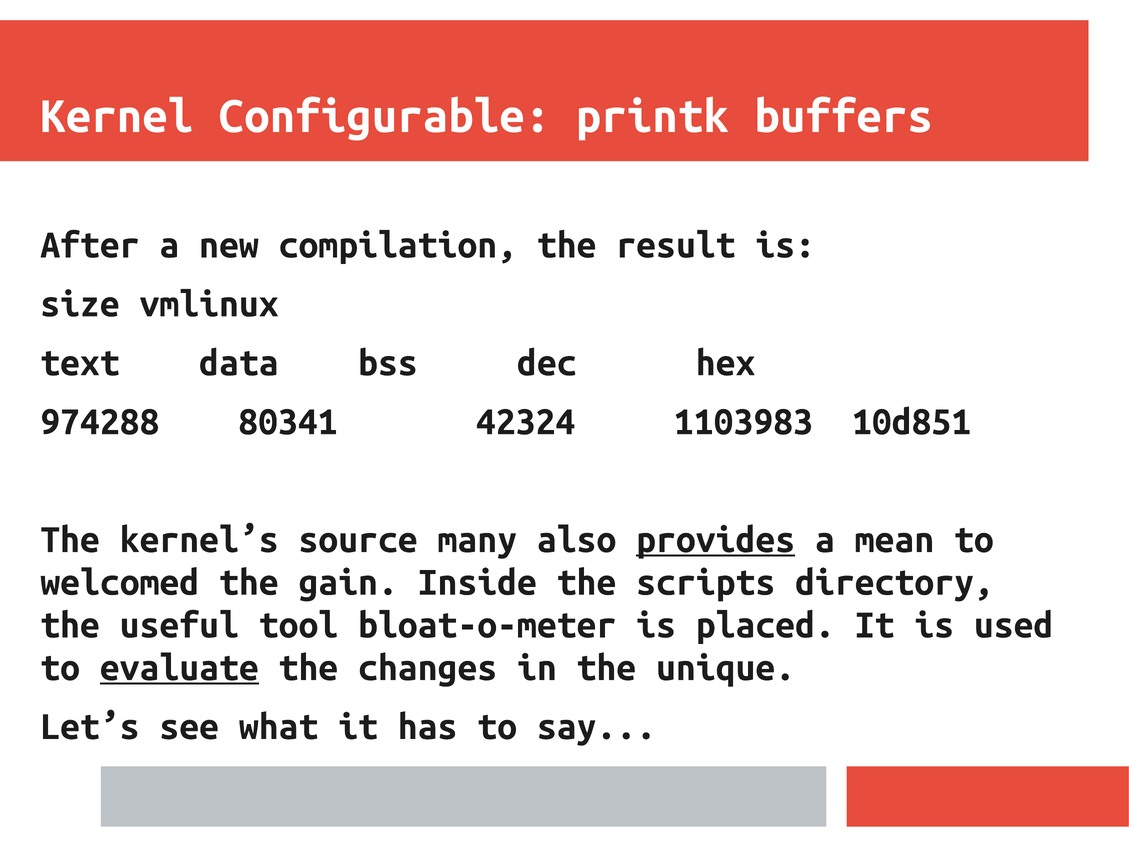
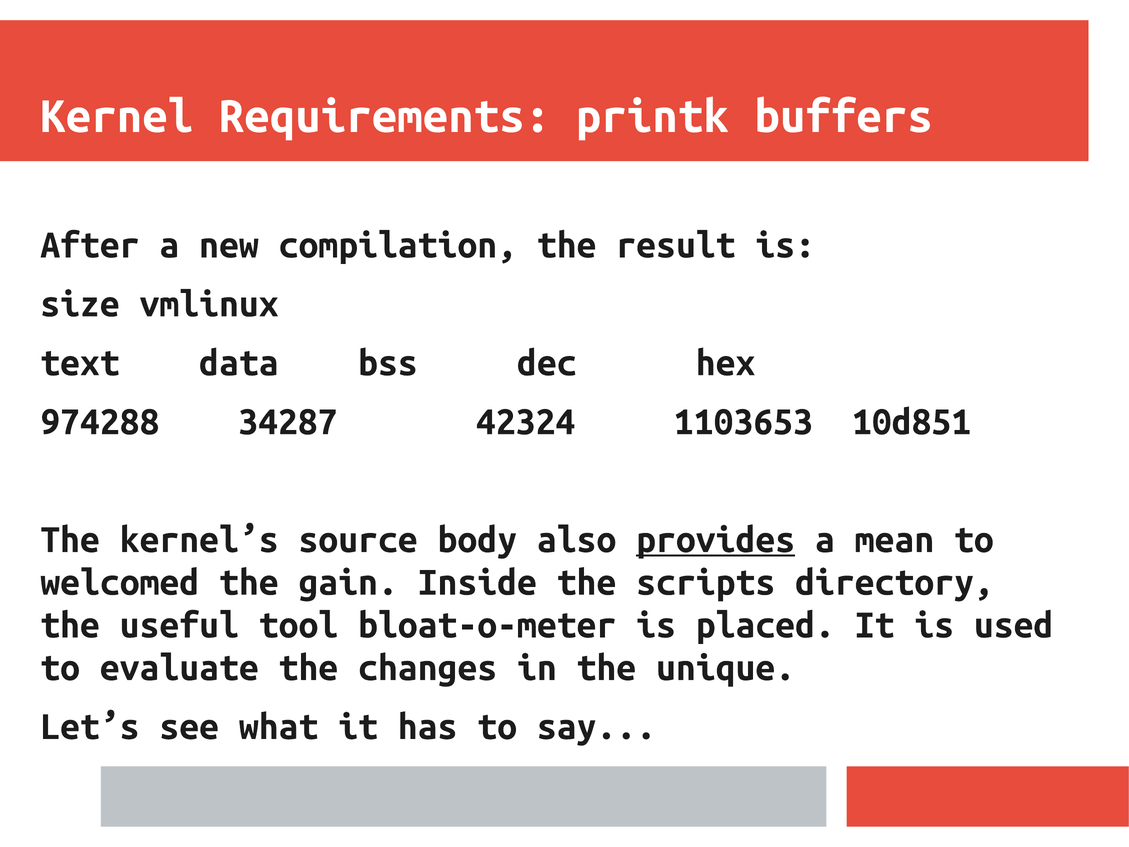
Configurable: Configurable -> Requirements (384, 117)
80341: 80341 -> 34287 (288, 422)
1103983: 1103983 -> 1103653 (743, 422)
many: many -> body (477, 540)
evaluate underline: present -> none (179, 668)
